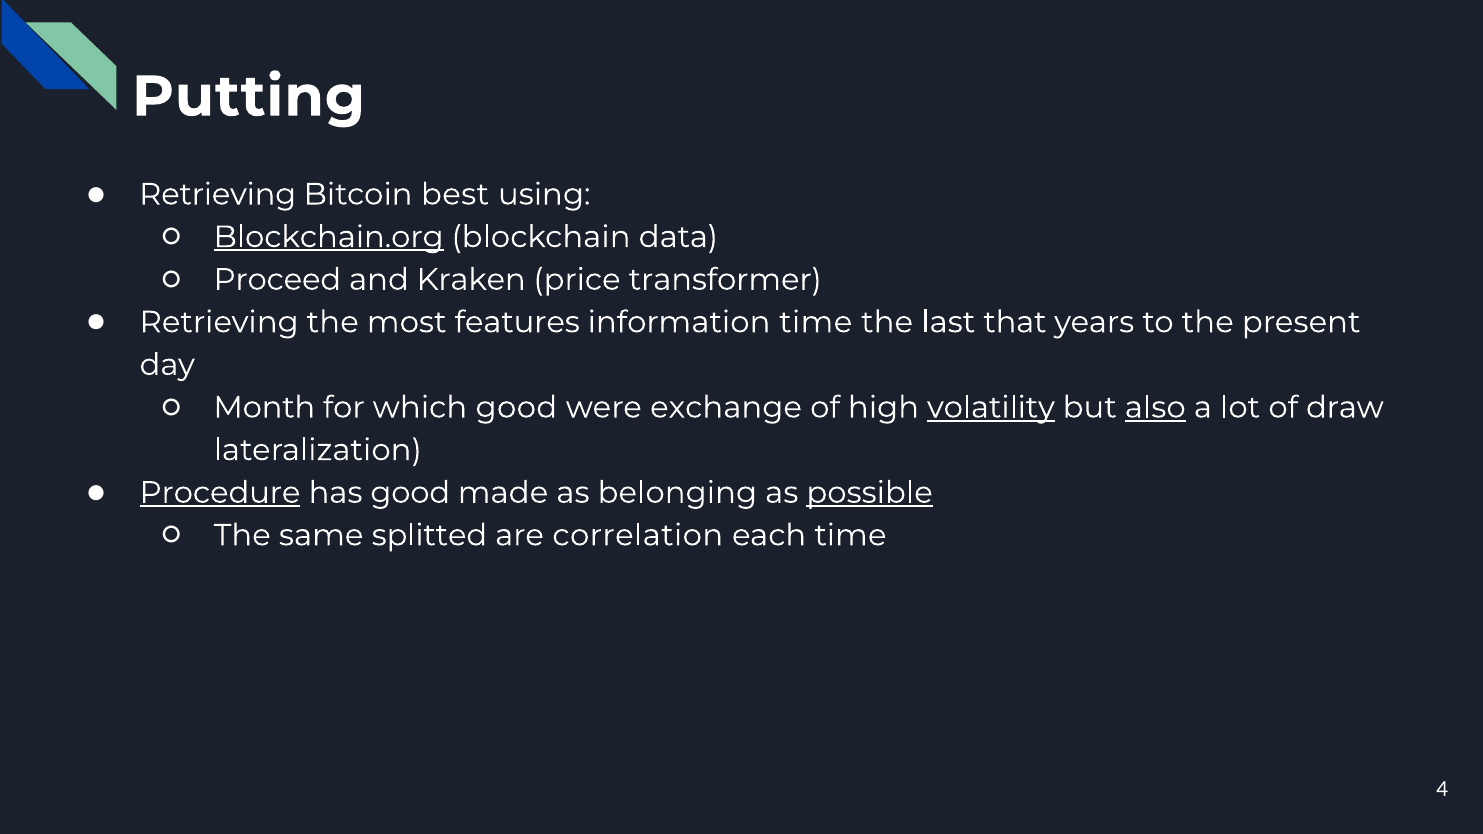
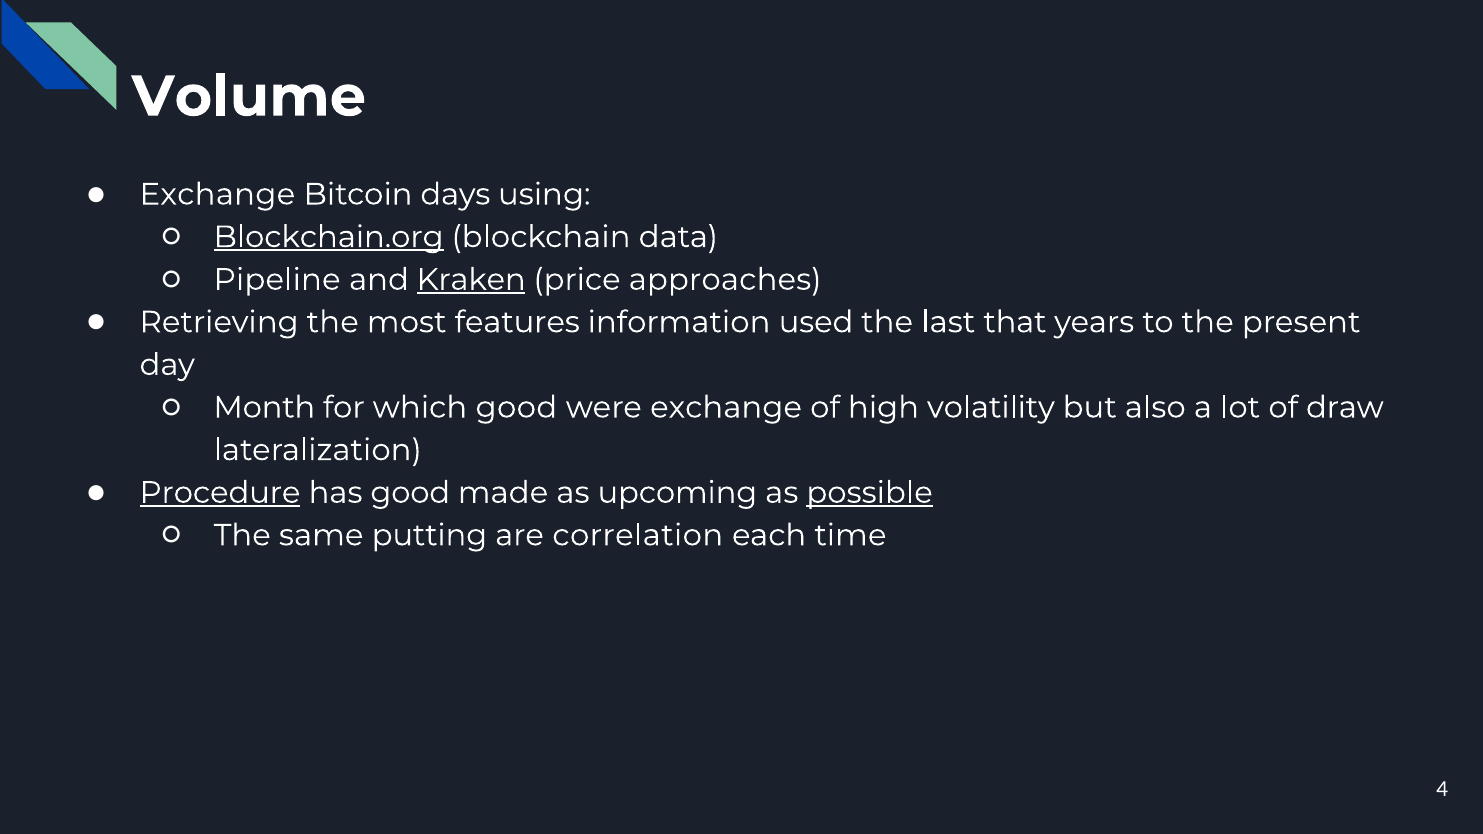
Putting: Putting -> Volume (249, 97)
Retrieving: Retrieving -> Exchange (217, 194)
best: best -> days (455, 194)
Proceed: Proceed -> Pipeline (277, 280)
Kraken underline: none -> present (471, 280)
transformer: transformer -> approaches (725, 280)
information time: time -> used (816, 322)
volatility underline: present -> none (991, 408)
also underline: present -> none (1155, 408)
belonging: belonging -> upcoming (677, 493)
splitted: splitted -> putting (429, 535)
